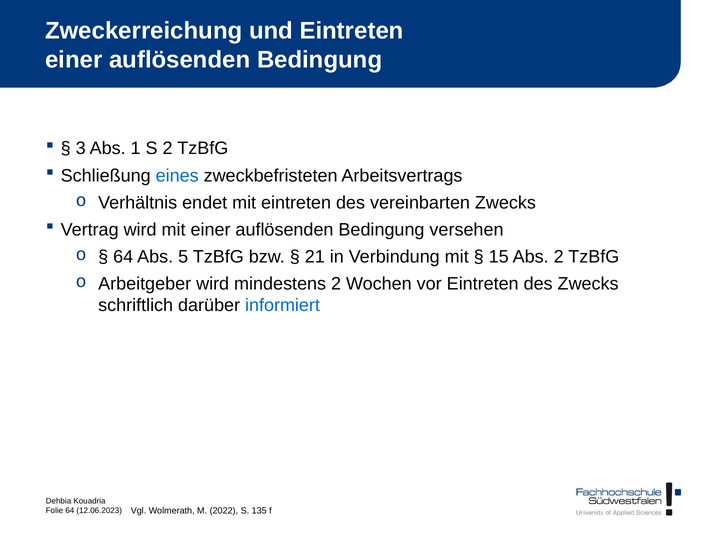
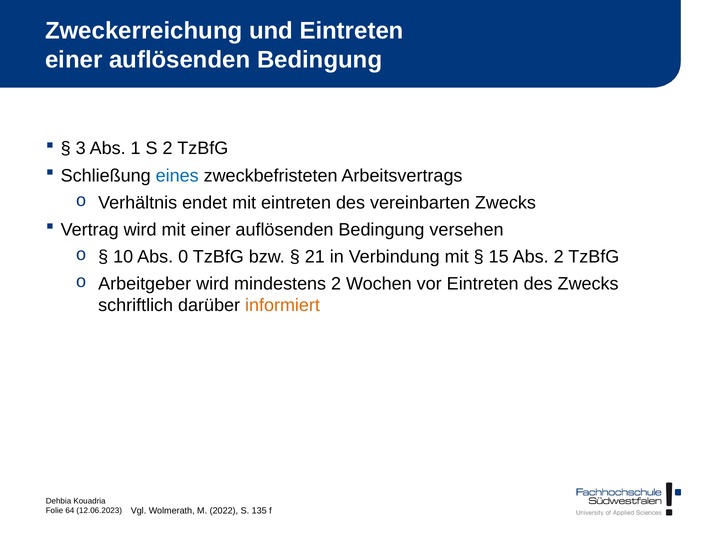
64: 64 -> 10 (123, 257)
5: 5 -> 0 (183, 257)
informiert colour: blue -> orange (283, 305)
